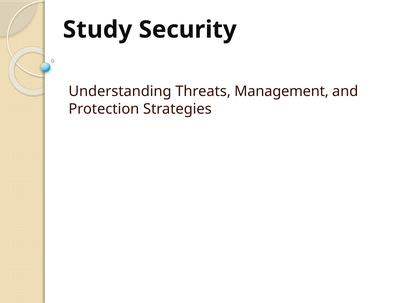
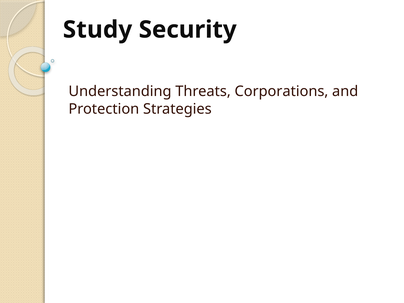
Management: Management -> Corporations (281, 92)
